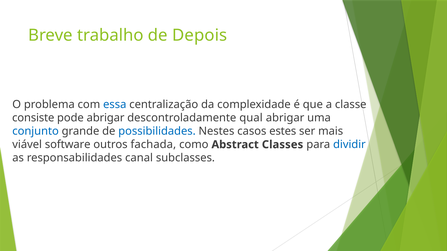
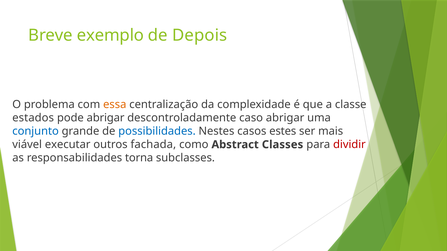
trabalho: trabalho -> exemplo (110, 35)
essa colour: blue -> orange (115, 105)
consiste: consiste -> estados (33, 118)
qual: qual -> caso (251, 118)
software: software -> executar (68, 145)
dividir colour: blue -> red (349, 145)
canal: canal -> torna (139, 158)
